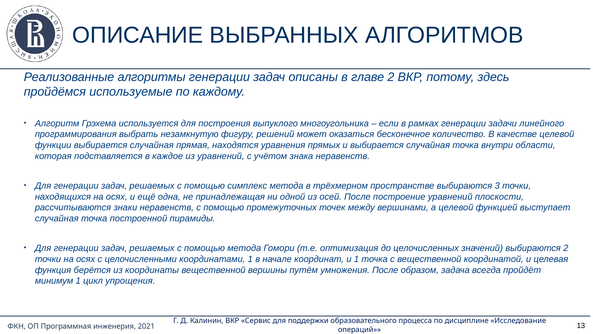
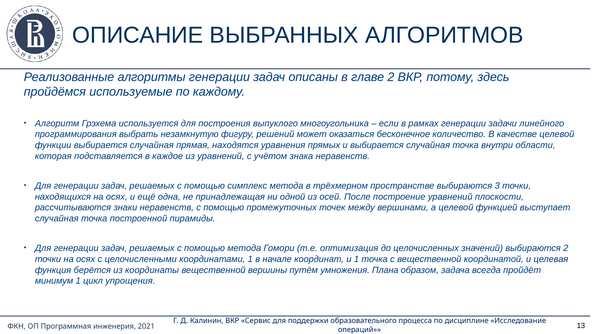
умножения После: После -> Плана (385, 270)
